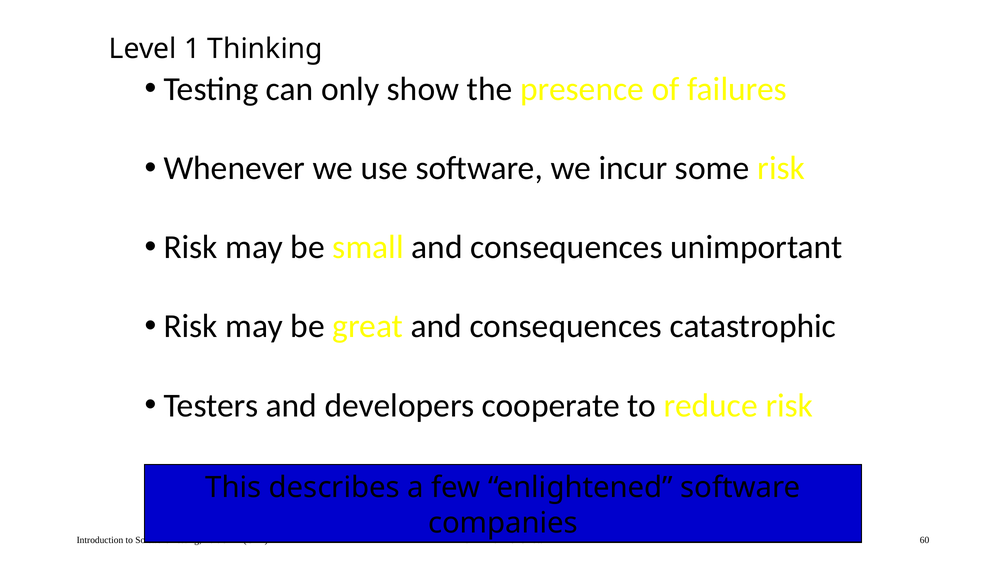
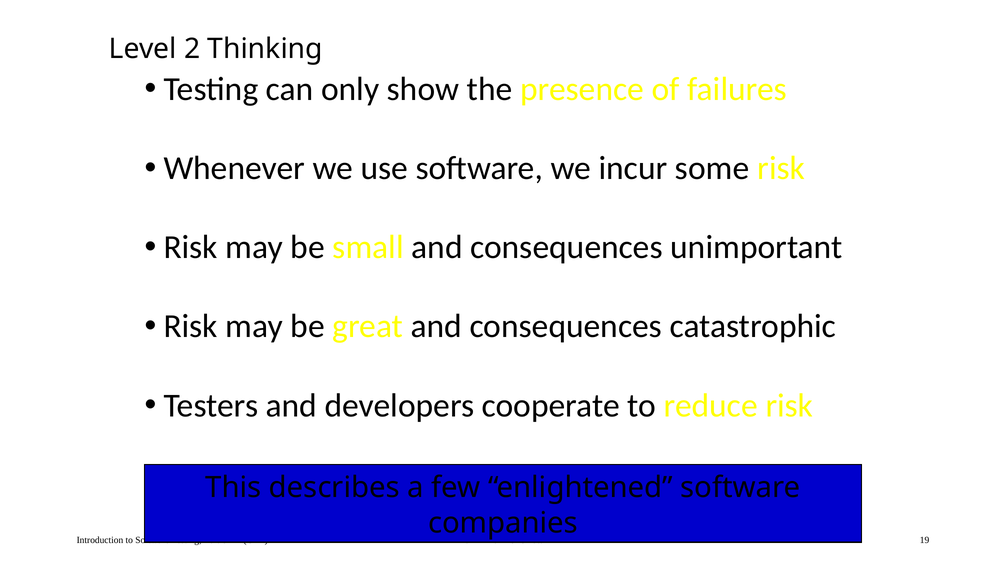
Level 1: 1 -> 2 (192, 49)
60: 60 -> 19 (925, 540)
